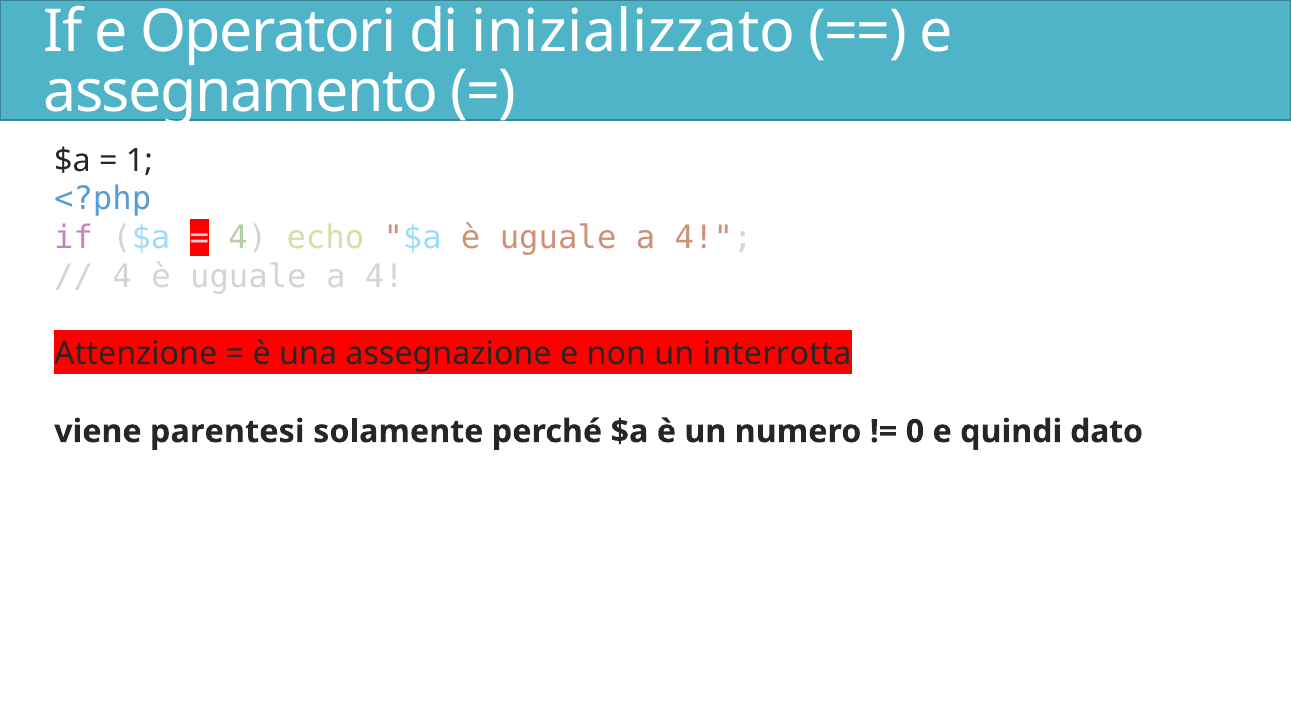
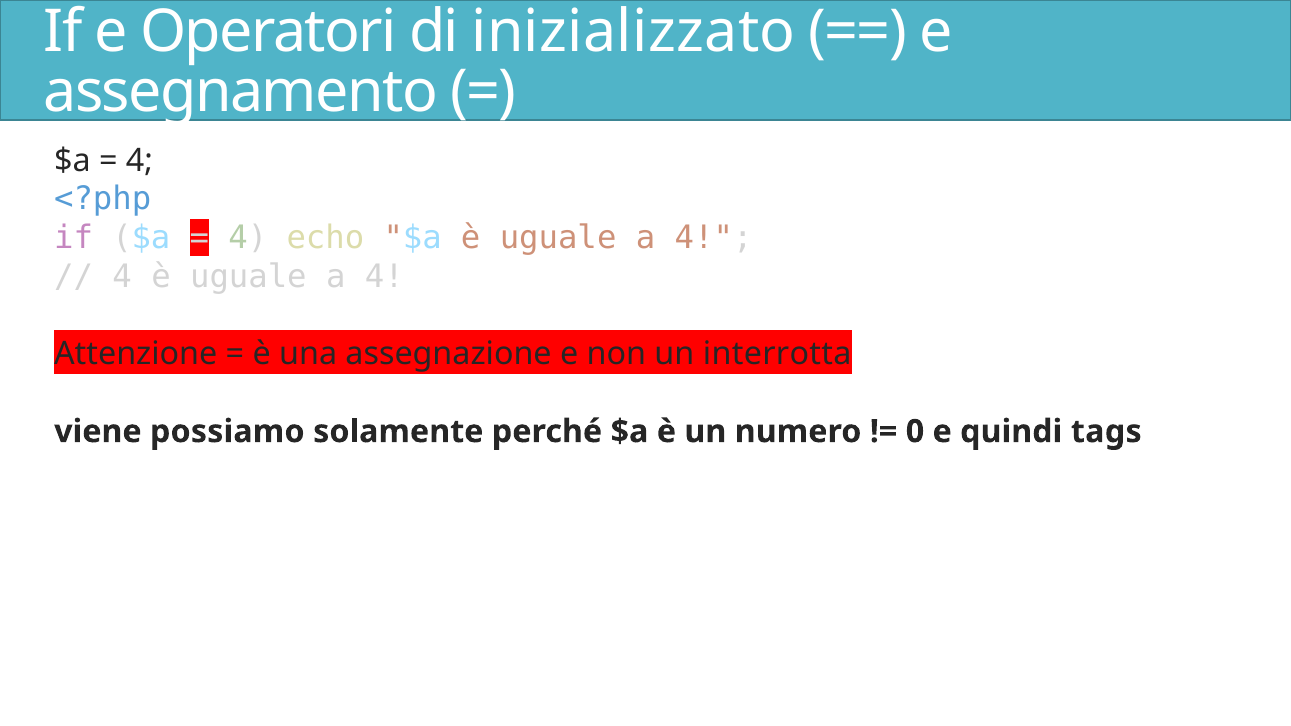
1: 1 -> 4 (140, 161)
parentesi: parentesi -> possiamo (227, 432)
dato: dato -> tags (1106, 432)
